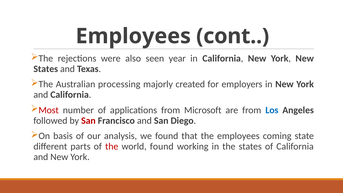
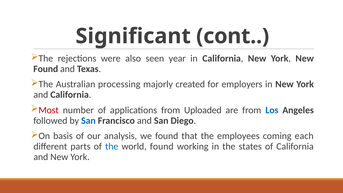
Employees: Employees -> Significant (133, 36)
States: States -> Found (46, 69)
Microsoft: Microsoft -> Uploaded (203, 110)
San colour: red -> blue (88, 121)
state: state -> each (304, 136)
the colour: red -> blue (112, 146)
